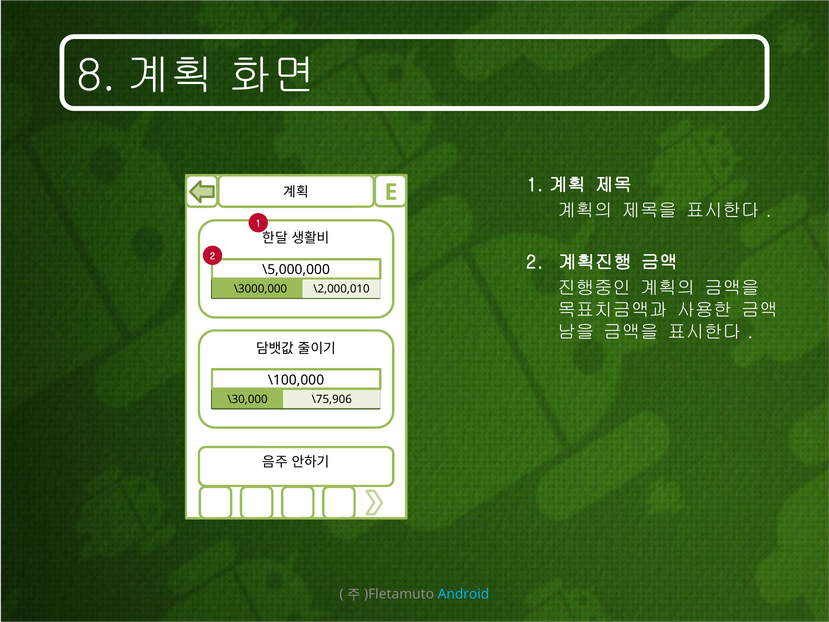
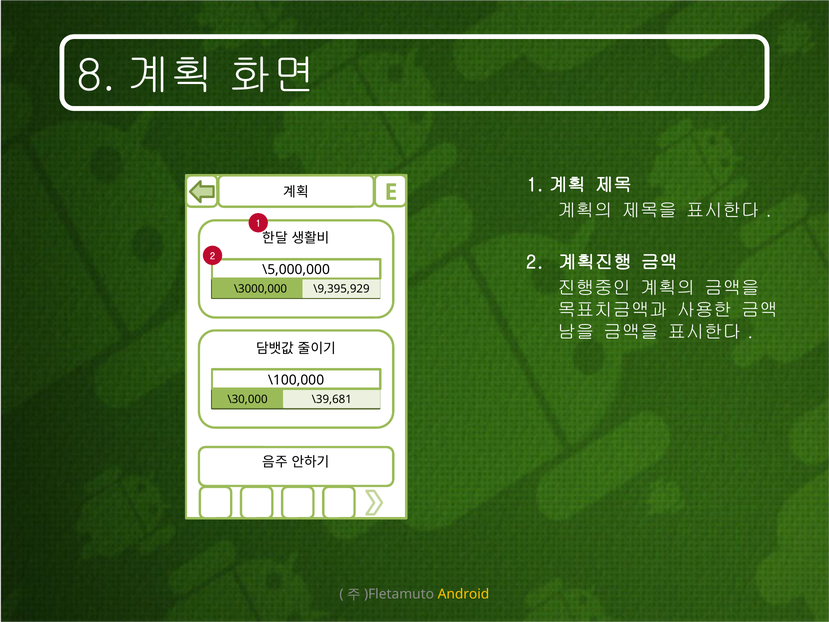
\2,000,010: \2,000,010 -> \9,395,929 (341, 289)
\75,906: \75,906 -> \39,681 (332, 399)
Android colour: light blue -> yellow (463, 594)
